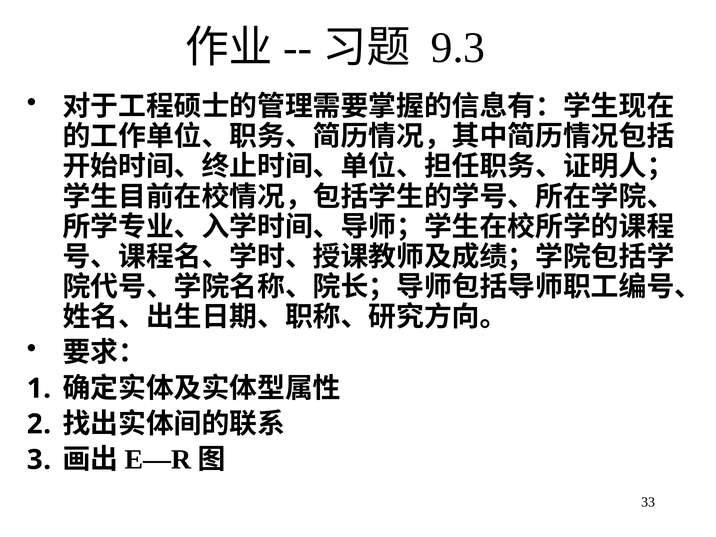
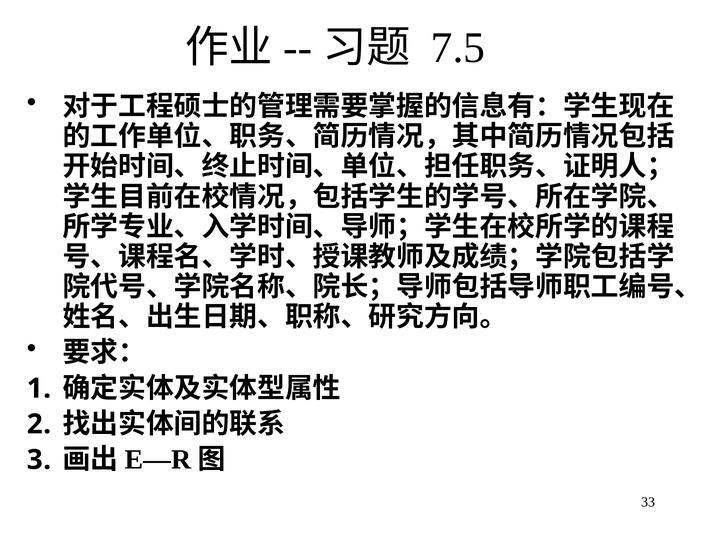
9.3: 9.3 -> 7.5 (458, 48)
